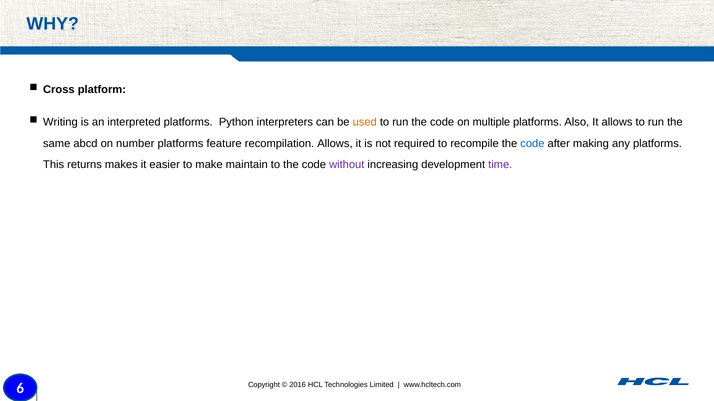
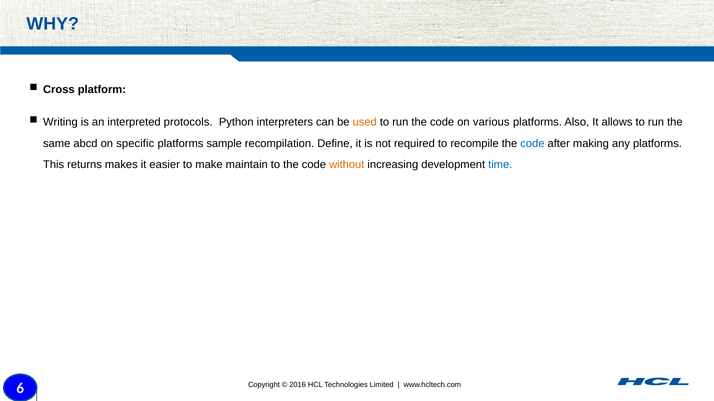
interpreted platforms: platforms -> protocols (188, 122)
multiple: multiple -> various (491, 122)
number: number -> specific (135, 144)
feature: feature -> sample (224, 144)
recompilation Allows: Allows -> Define (335, 144)
without colour: purple -> orange (347, 165)
time colour: purple -> blue (500, 165)
